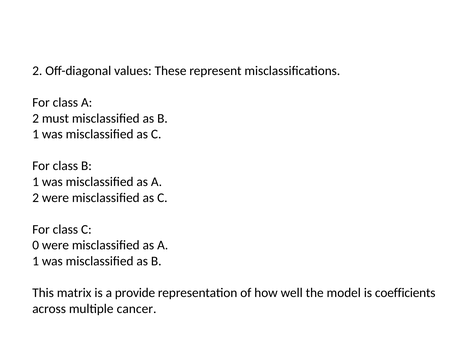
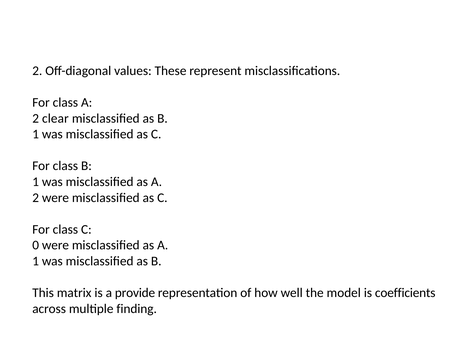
must: must -> clear (55, 118)
cancer: cancer -> finding (137, 309)
